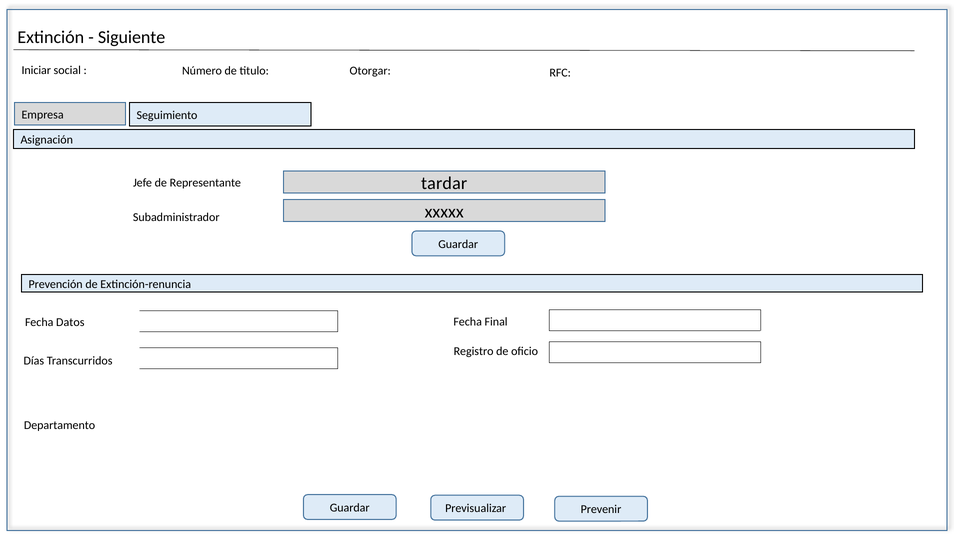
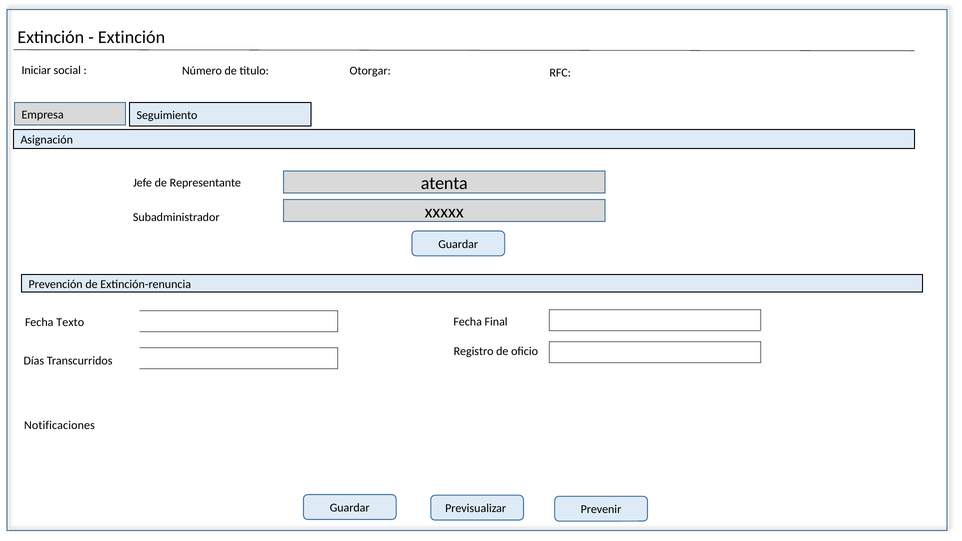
Siguiente: Siguiente -> Extinción (131, 37)
tardar: tardar -> atenta (444, 183)
Datos: Datos -> Texto (70, 322)
Departamento: Departamento -> Notificaciones (59, 425)
